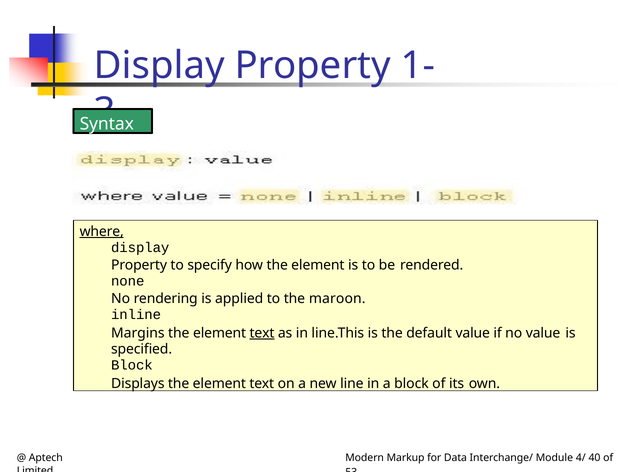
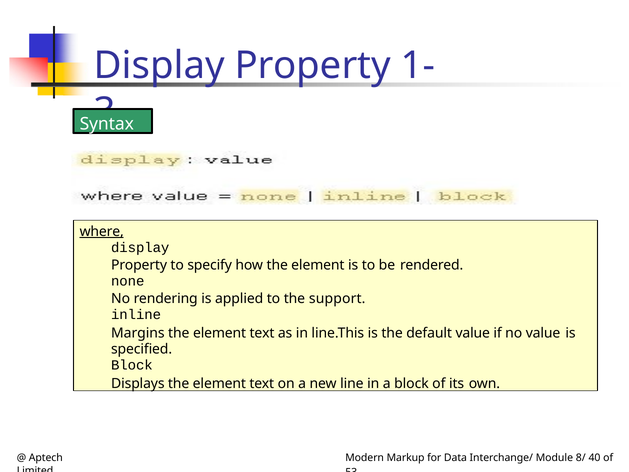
maroon: maroon -> support (337, 299)
text underline: present -> none (262, 333)
4/: 4/ -> 8/ (581, 458)
